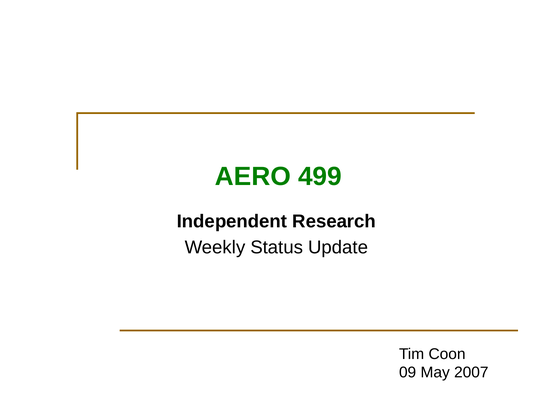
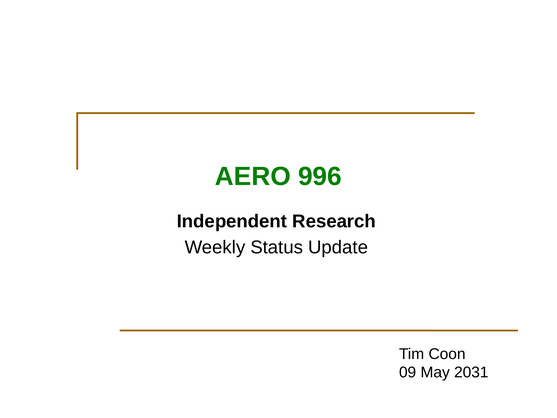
499: 499 -> 996 (320, 176)
2007: 2007 -> 2031 (471, 372)
